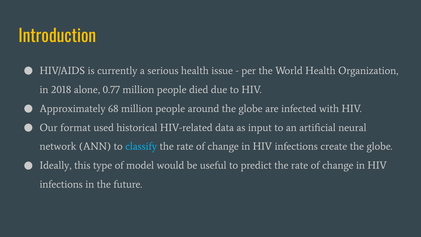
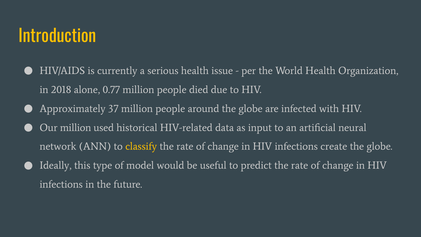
68: 68 -> 37 (113, 109)
Our format: format -> million (76, 127)
classify colour: light blue -> yellow (141, 146)
